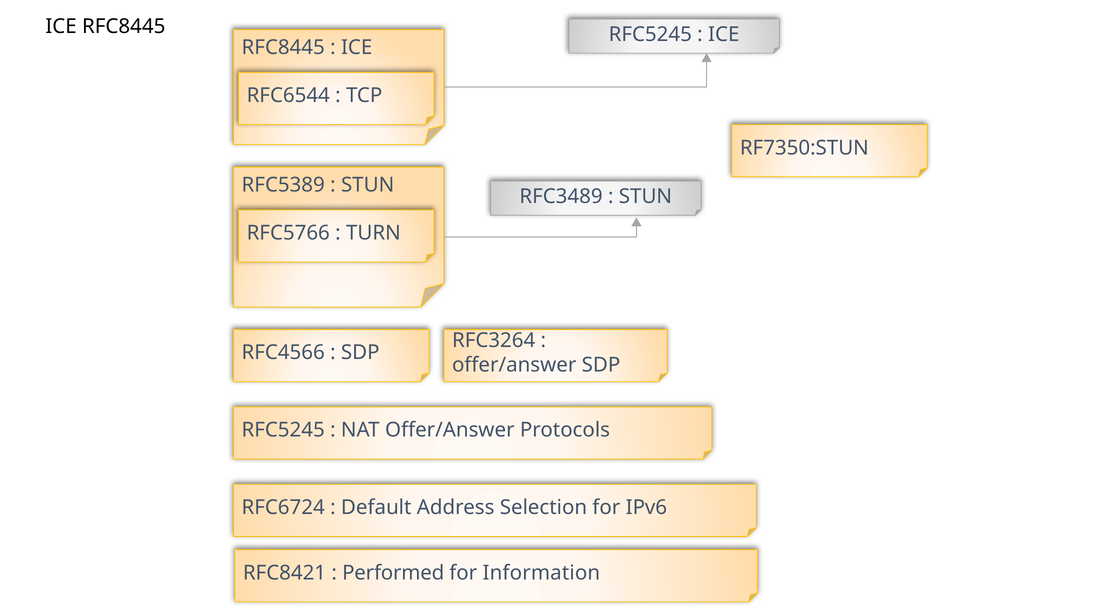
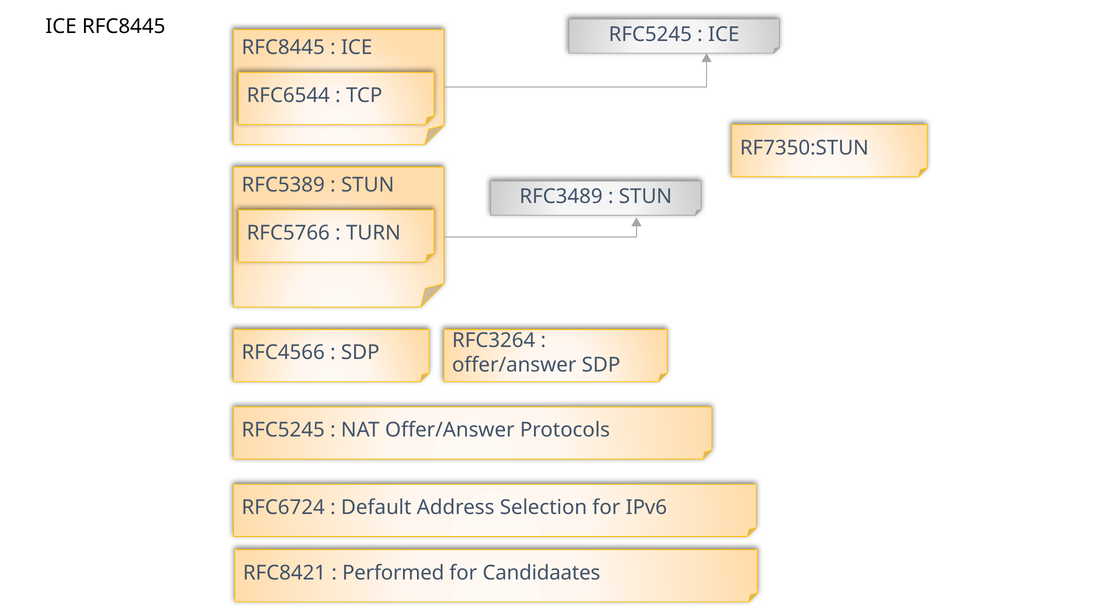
Information: Information -> Candidaates (541, 573)
